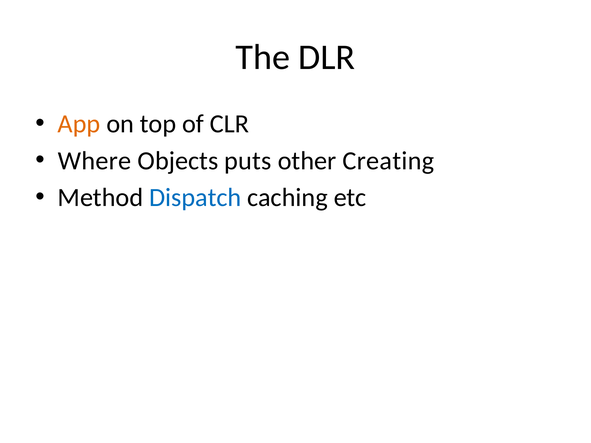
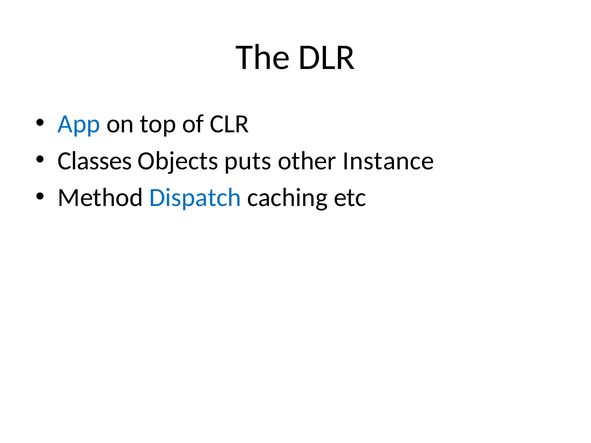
App colour: orange -> blue (79, 124)
Where: Where -> Classes (95, 161)
Creating: Creating -> Instance (388, 161)
